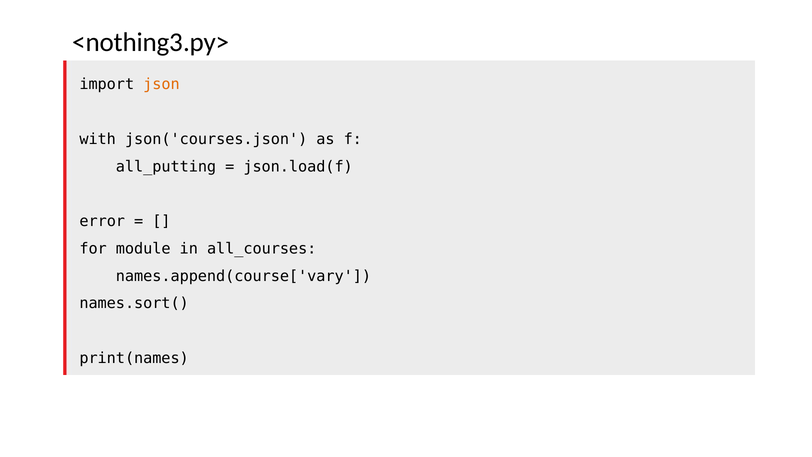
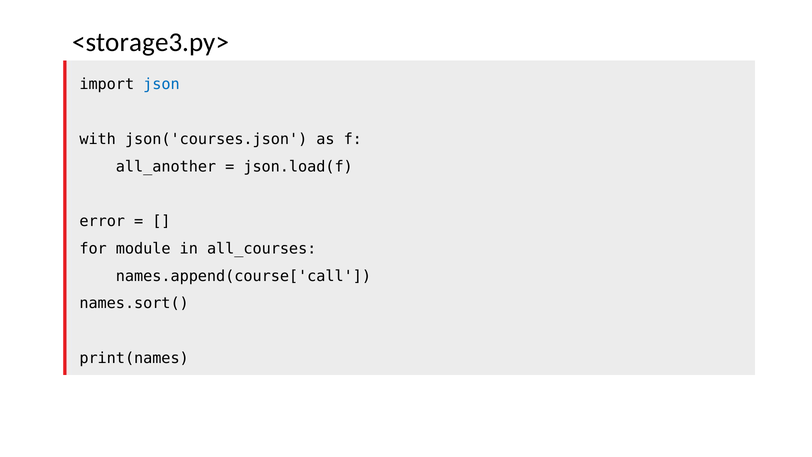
<nothing3.py>: <nothing3.py> -> <storage3.py> (151, 42)
json colour: orange -> blue (161, 84)
all_putting: all_putting -> all_another (166, 166)
names.append(course['vary: names.append(course['vary -> names.append(course['call (243, 276)
